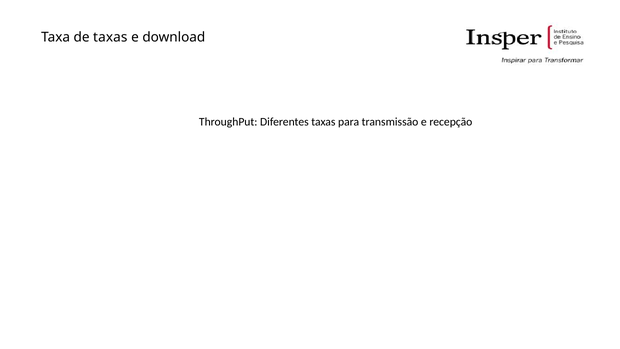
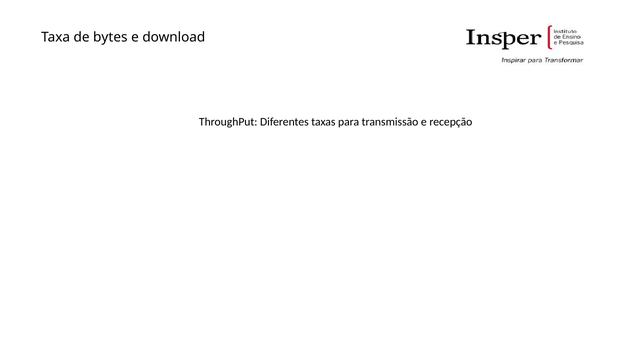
de taxas: taxas -> bytes (110, 37)
